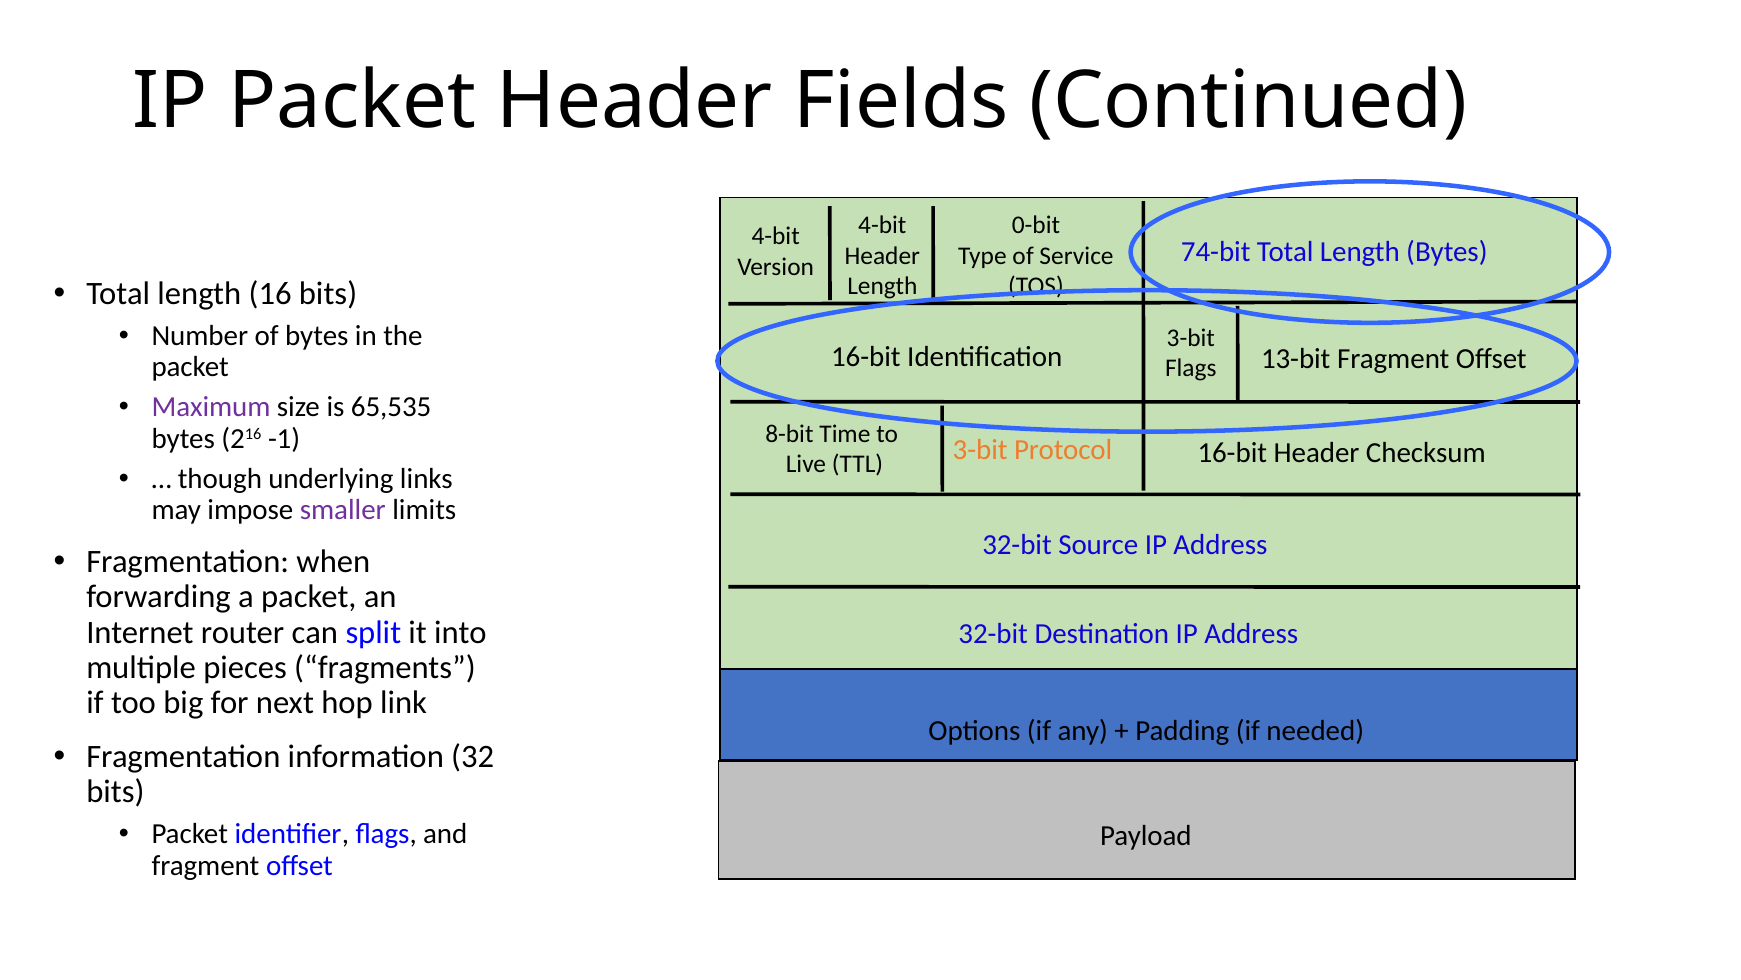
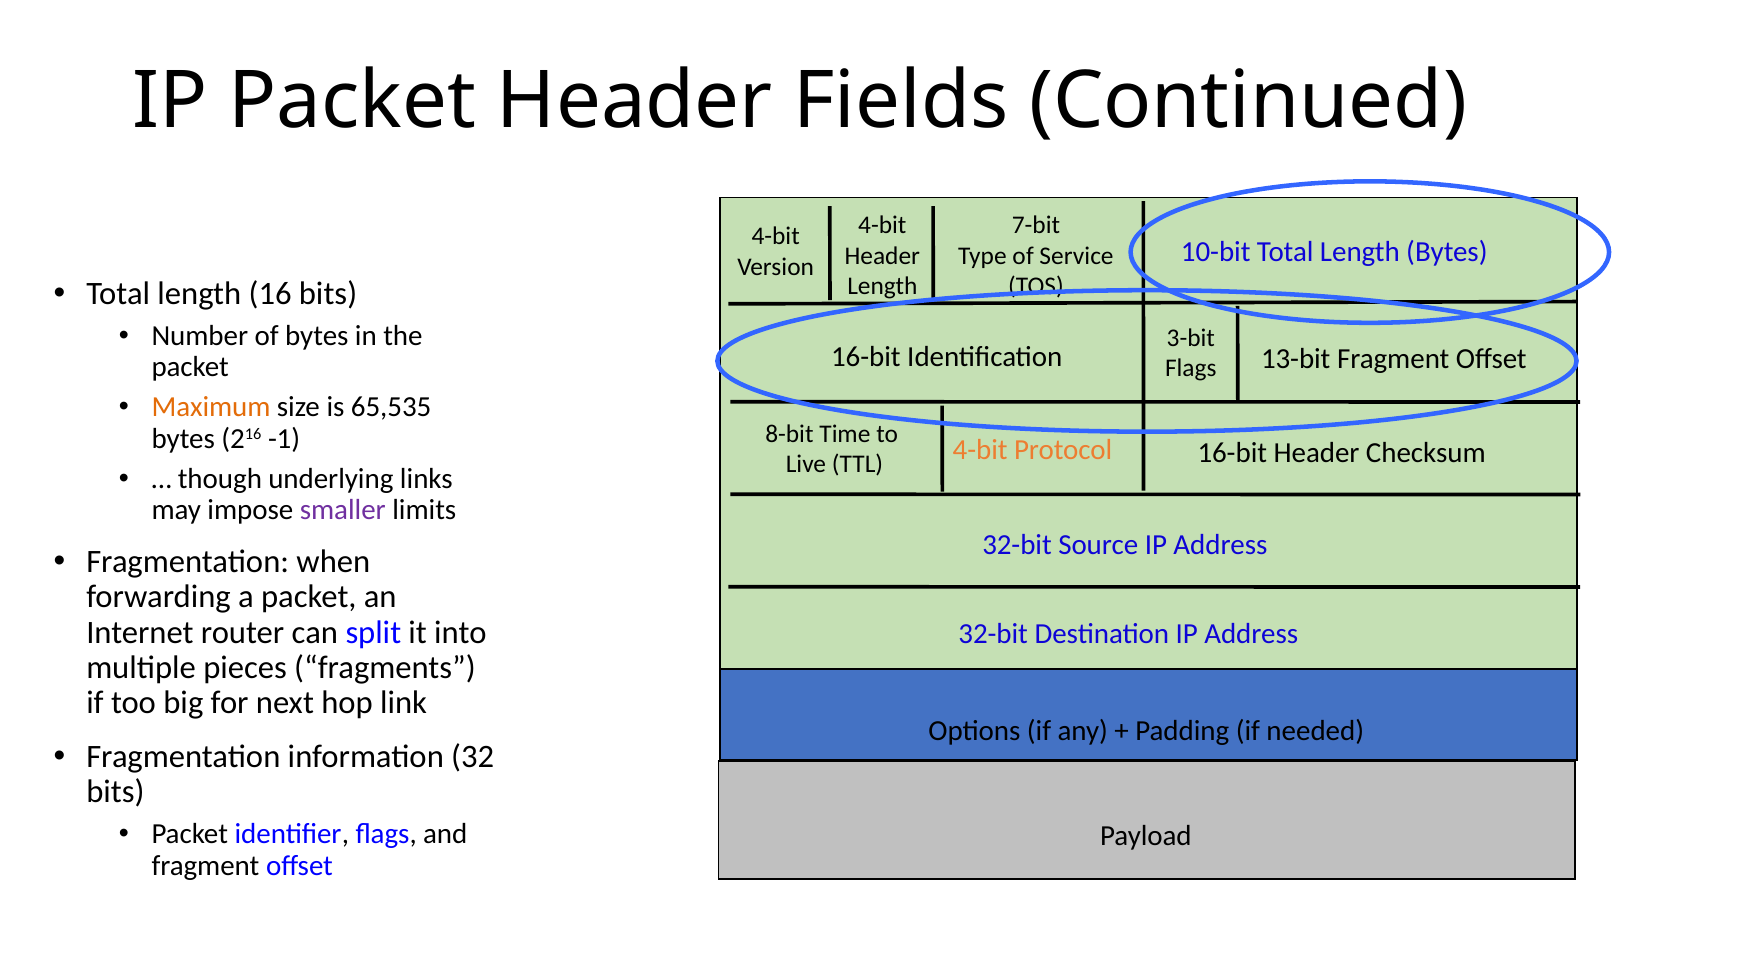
0-bit: 0-bit -> 7-bit (1036, 225)
74-bit: 74-bit -> 10-bit (1216, 252)
Maximum colour: purple -> orange (211, 407)
TTL 3-bit: 3-bit -> 4-bit (980, 450)
